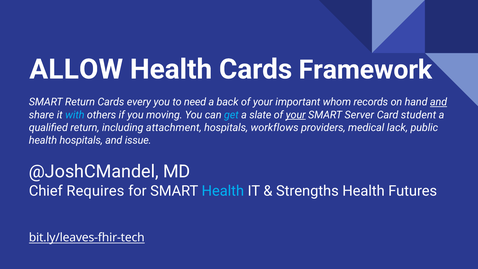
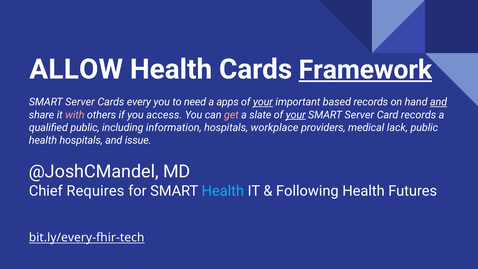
Framework underline: none -> present (365, 70)
Return: Return -> Server (80, 102)
back: back -> apps (228, 102)
your underline: none -> present (263, 102)
whom: whom -> based (337, 102)
with colour: light blue -> pink (75, 115)
moving: moving -> access (164, 115)
get colour: light blue -> pink (231, 115)
Card student: student -> records (419, 115)
qualified return: return -> public (85, 128)
attachment: attachment -> information (174, 128)
workflows: workflows -> workplace (275, 128)
Strengths: Strengths -> Following (307, 191)
bit.ly/leaves-fhir-tech: bit.ly/leaves-fhir-tech -> bit.ly/every-fhir-tech (87, 238)
